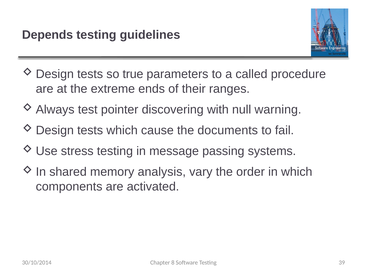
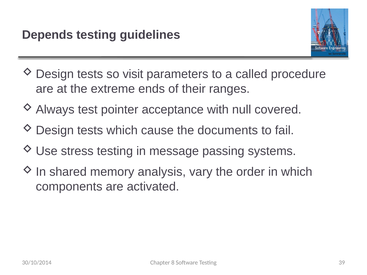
true: true -> visit (133, 74)
discovering: discovering -> acceptance (173, 110)
warning: warning -> covered (278, 110)
